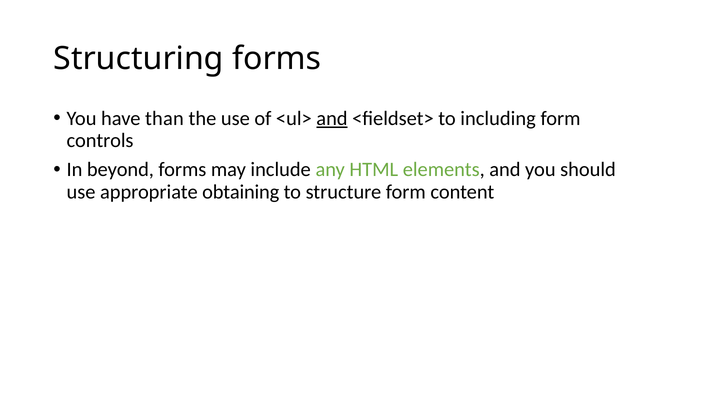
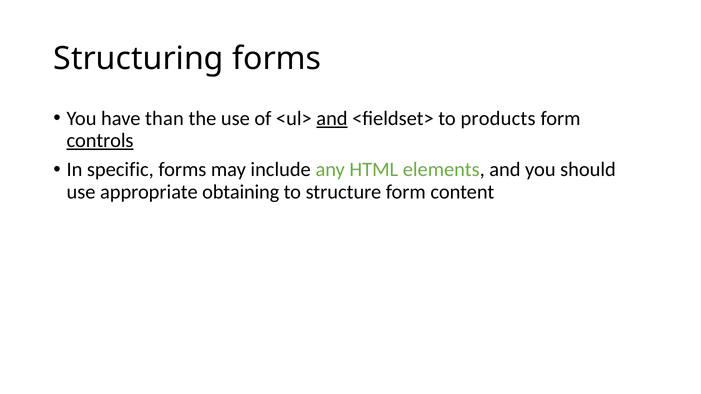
including: including -> products (498, 118)
controls underline: none -> present (100, 141)
beyond: beyond -> specific (120, 170)
